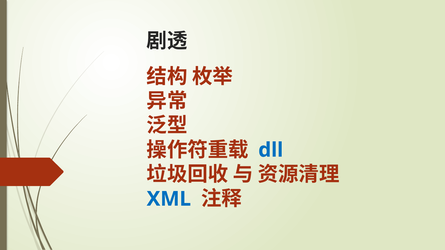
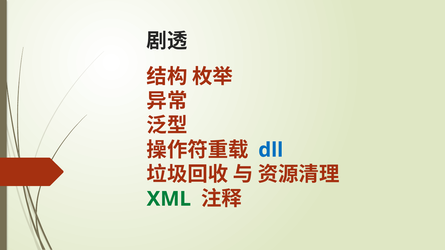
XML colour: blue -> green (169, 199)
